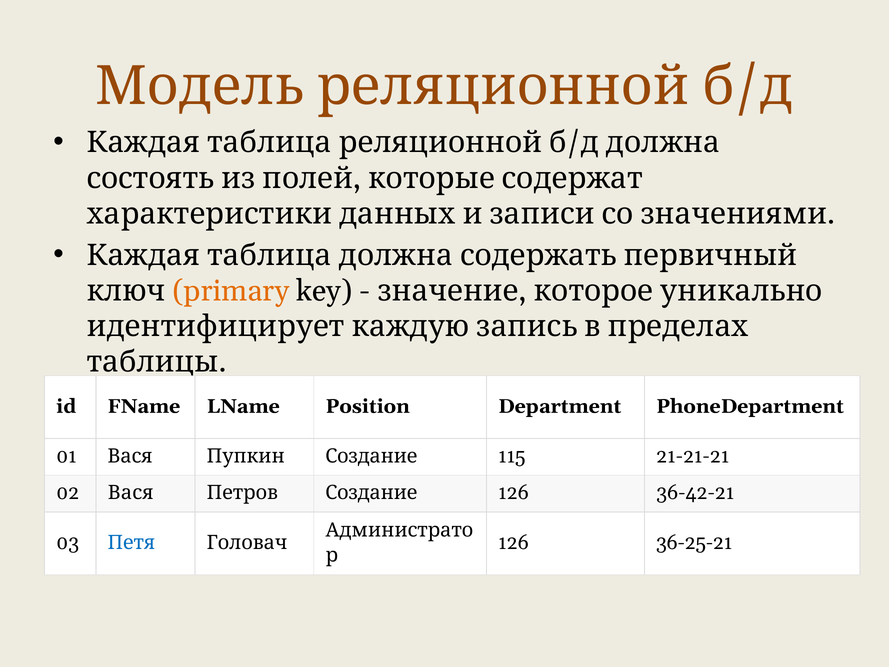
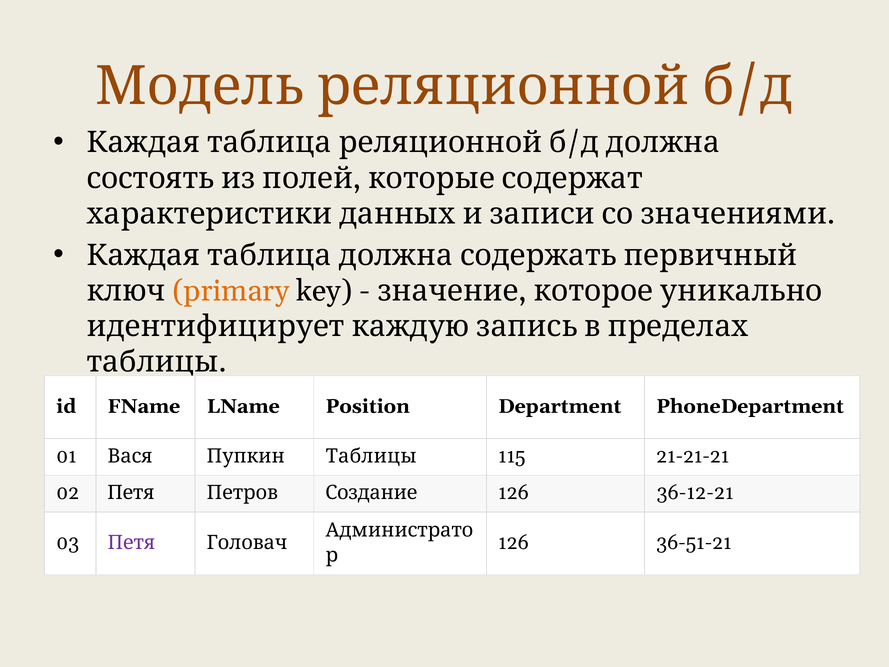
Пупкин Создание: Создание -> Таблицы (371, 456)
02 Вася: Вася -> Петя (131, 493)
36-42-21: 36-42-21 -> 36-12-21 (695, 493)
Петя colour: blue -> purple (131, 542)
36-25-21: 36-25-21 -> 36-51-21 (694, 542)
